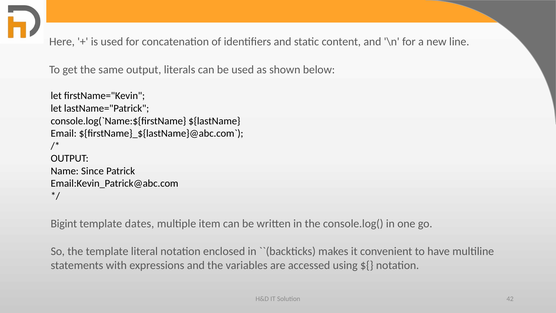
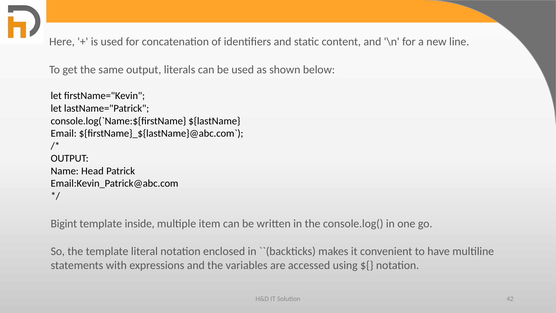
Since: Since -> Head (92, 171)
dates: dates -> inside (140, 223)
